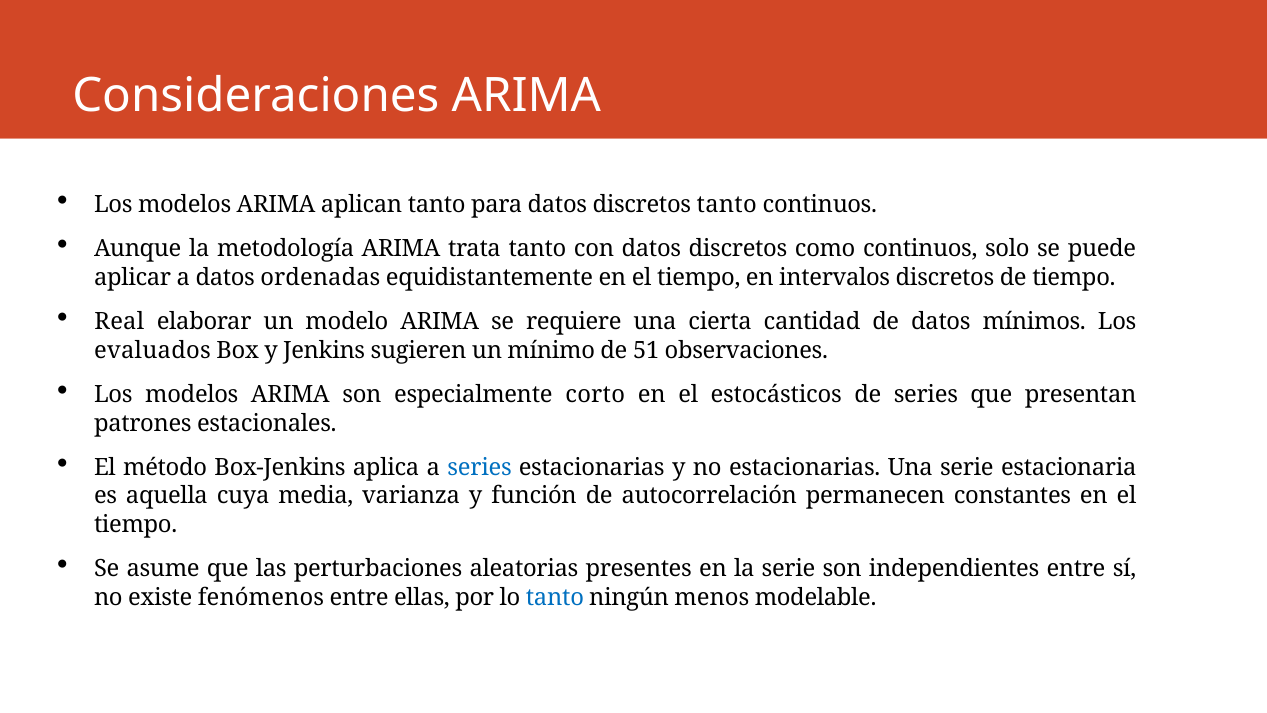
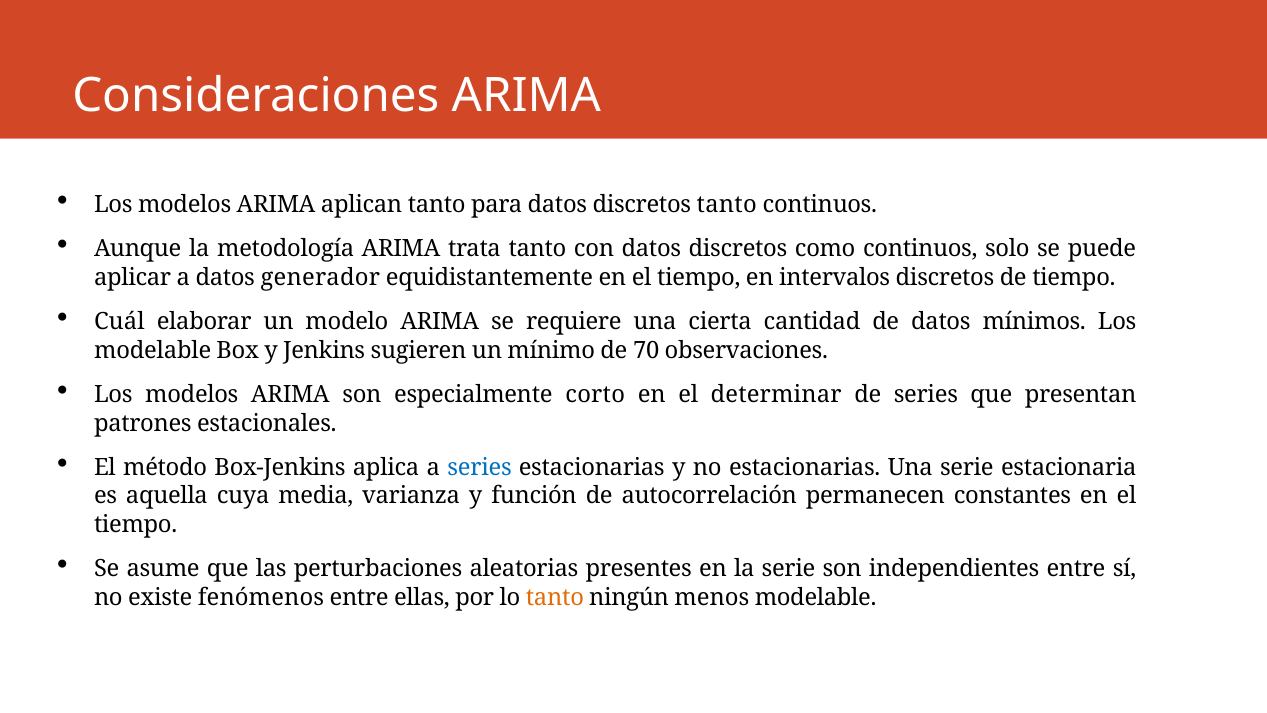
ordenadas: ordenadas -> generador (320, 277)
Real: Real -> Cuál (119, 322)
evaluados: evaluados -> modelable (153, 350)
51: 51 -> 70 (646, 350)
estocásticos: estocásticos -> determinar (776, 395)
tanto colour: blue -> orange (555, 597)
